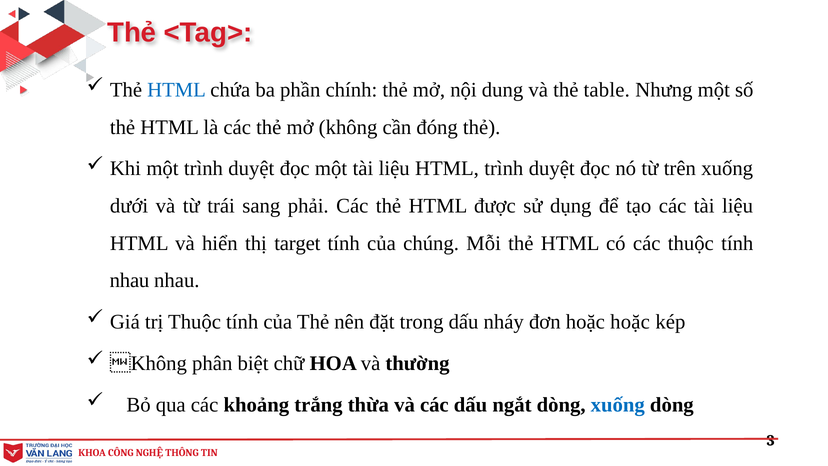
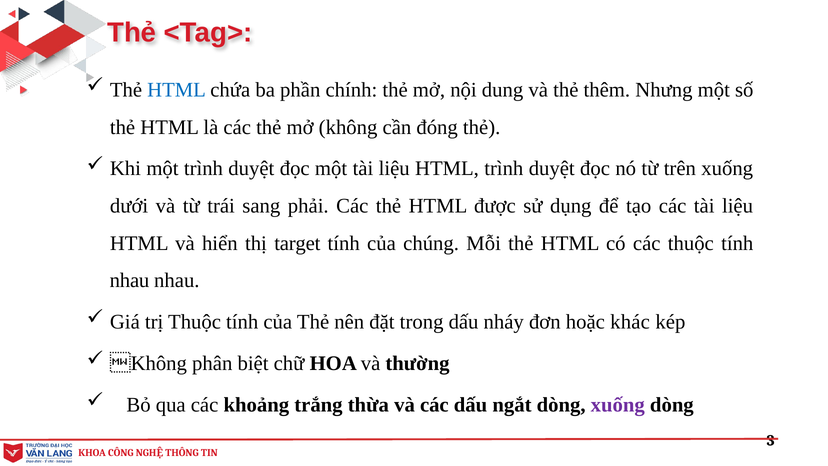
table: table -> thêm (607, 90)
hoặc hoặc: hoặc -> khác (630, 322)
xuống colour: blue -> purple (618, 404)
